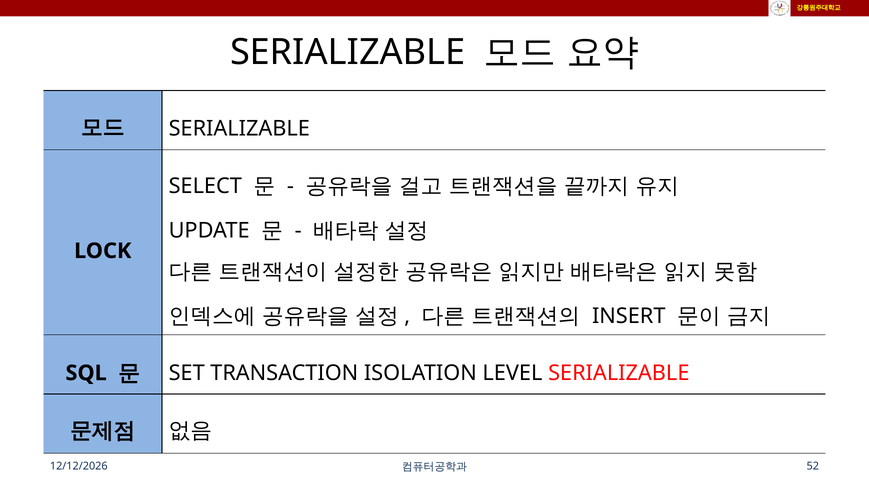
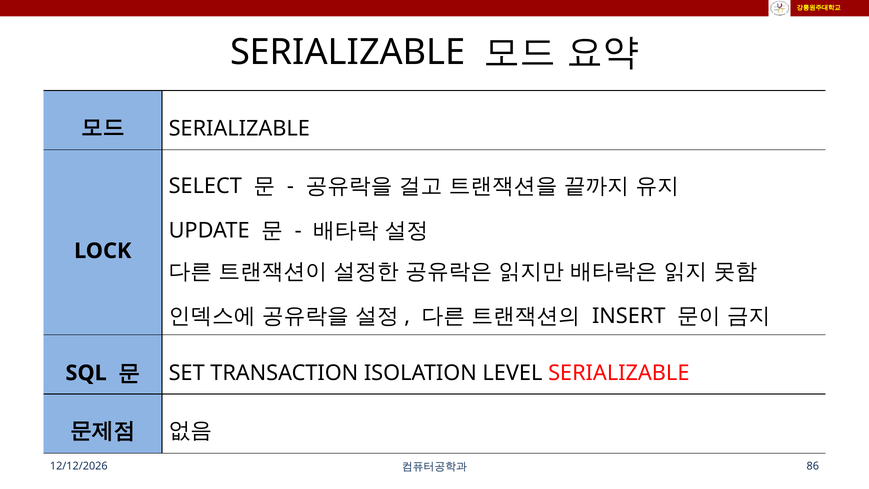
52: 52 -> 86 (813, 466)
